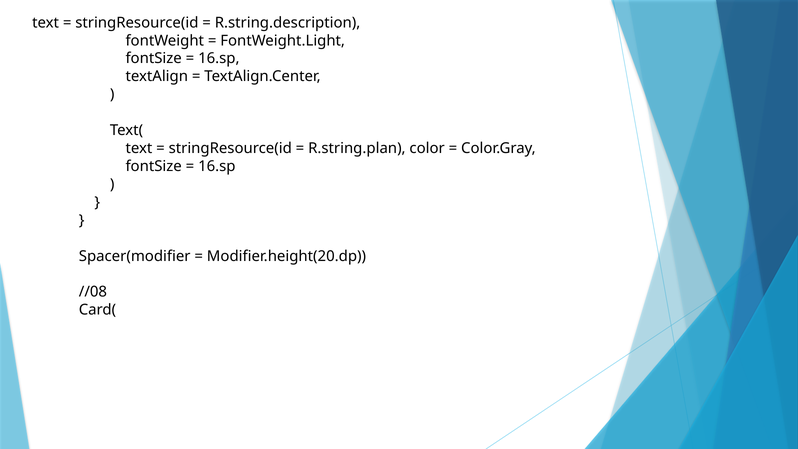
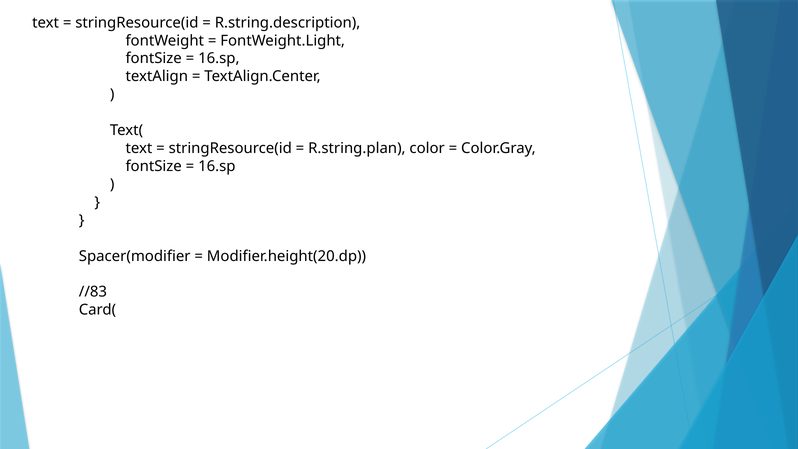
//08: //08 -> //83 (93, 292)
